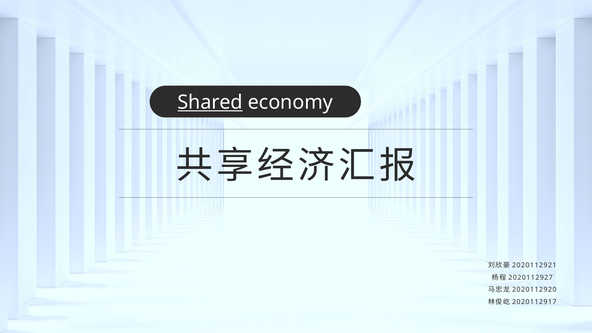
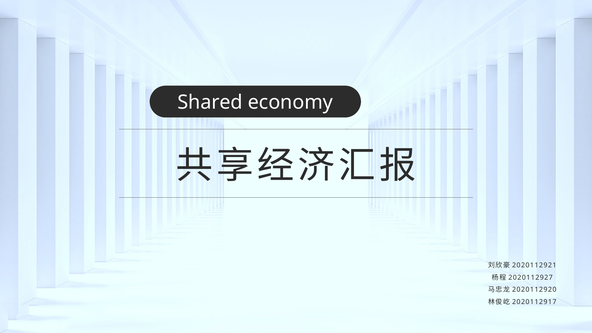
Shared underline: present -> none (210, 102)
